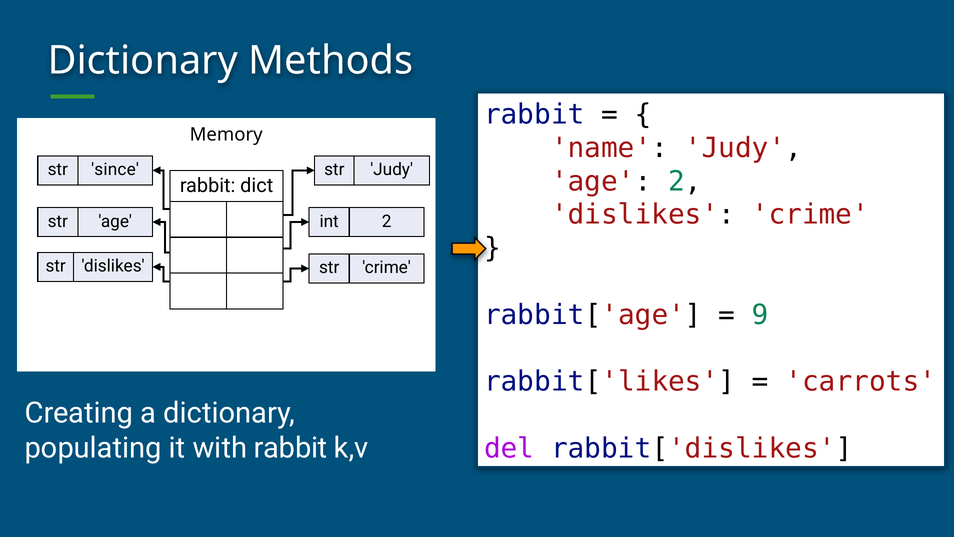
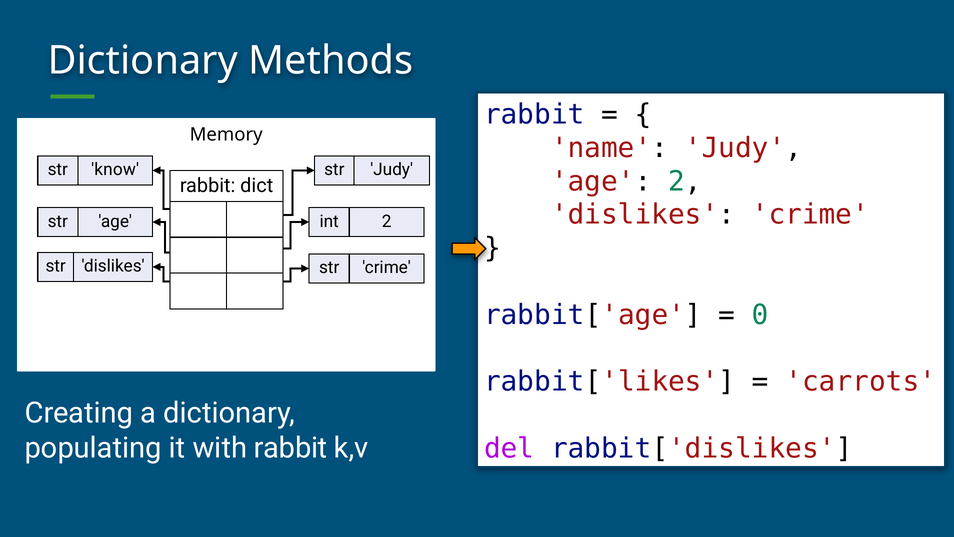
since: since -> know (115, 170)
9: 9 -> 0 (760, 315)
